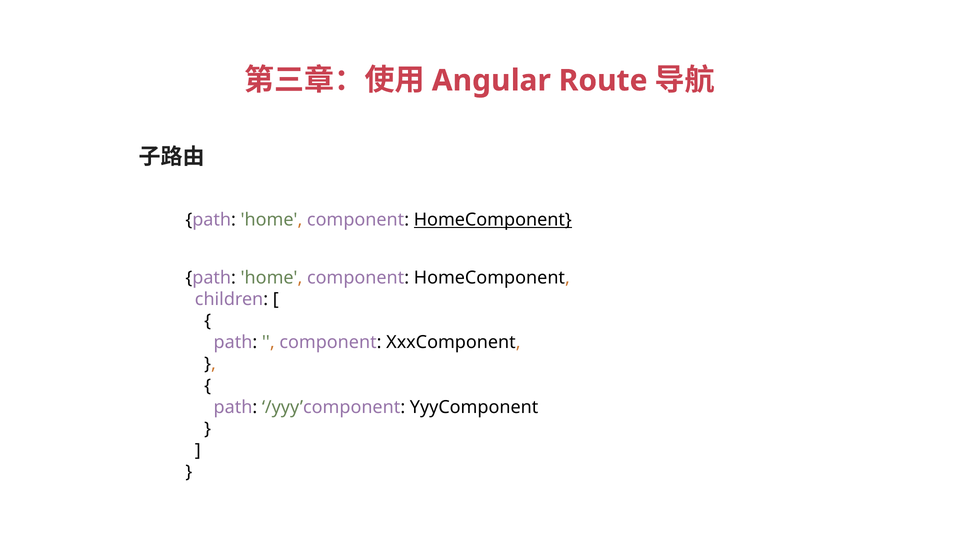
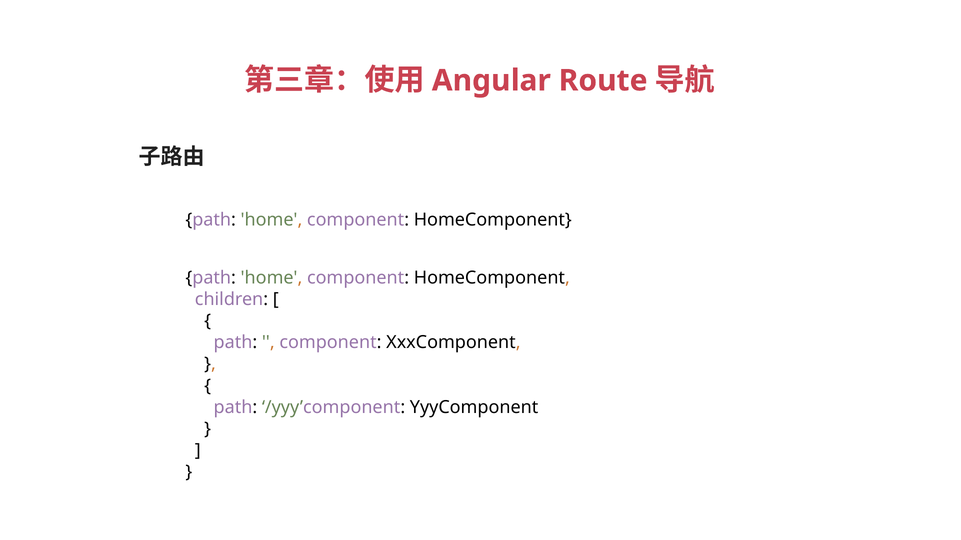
HomeComponent underline: present -> none (493, 220)
